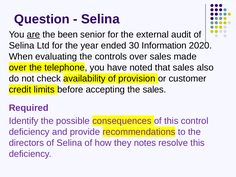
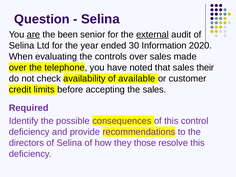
external underline: none -> present (152, 34)
also: also -> their (205, 68)
provision: provision -> available (137, 79)
notes: notes -> those (145, 143)
